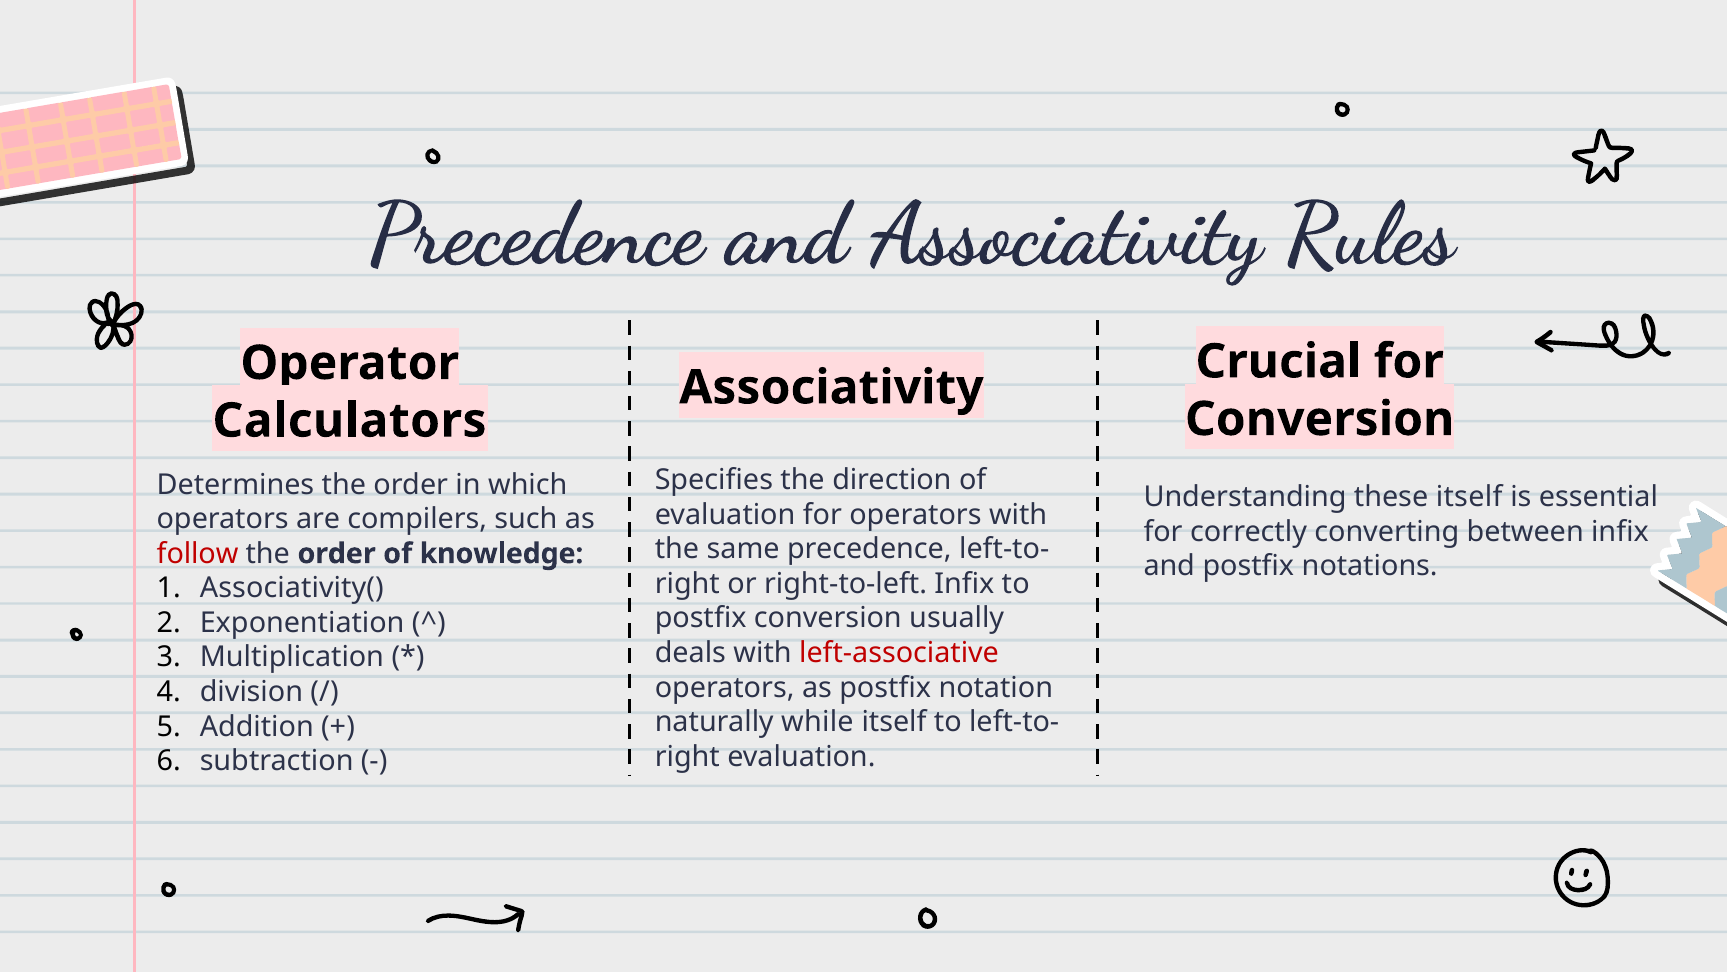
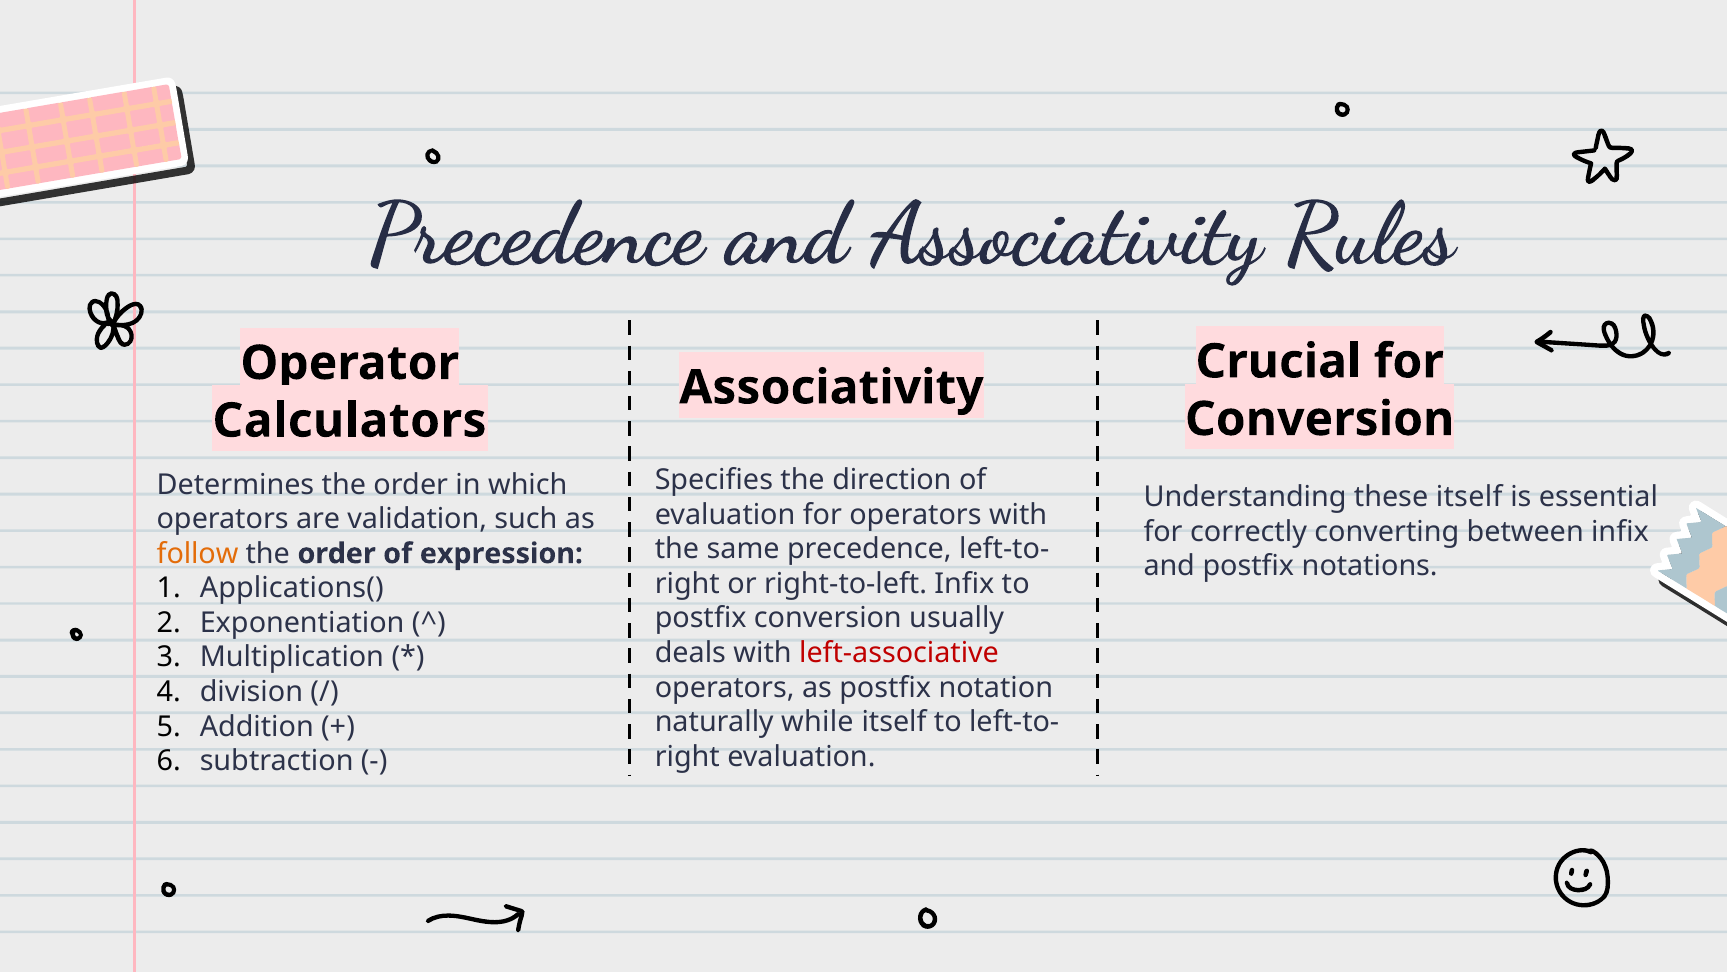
compilers: compilers -> validation (417, 519)
follow colour: red -> orange (198, 553)
knowledge: knowledge -> expression (501, 553)
Associativity(: Associativity( -> Applications( (292, 588)
